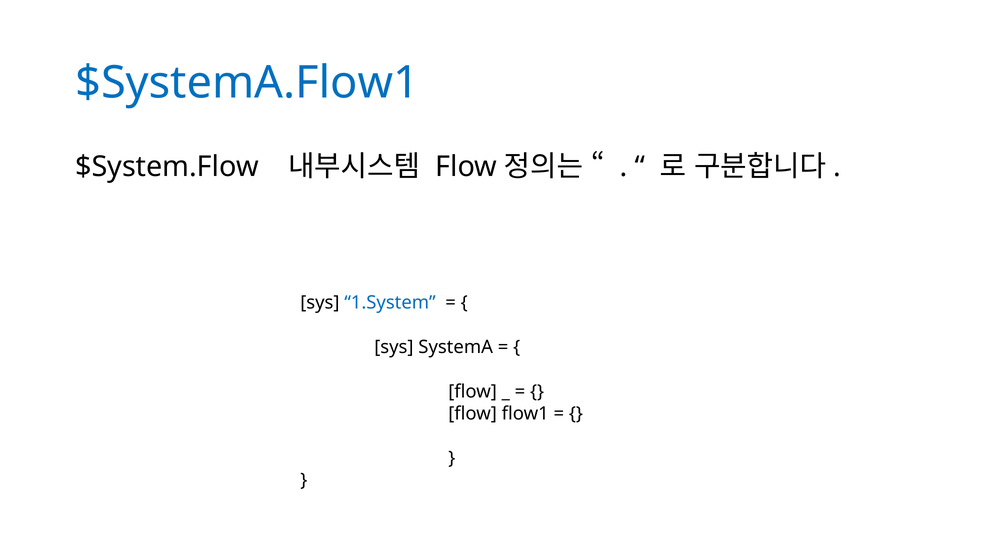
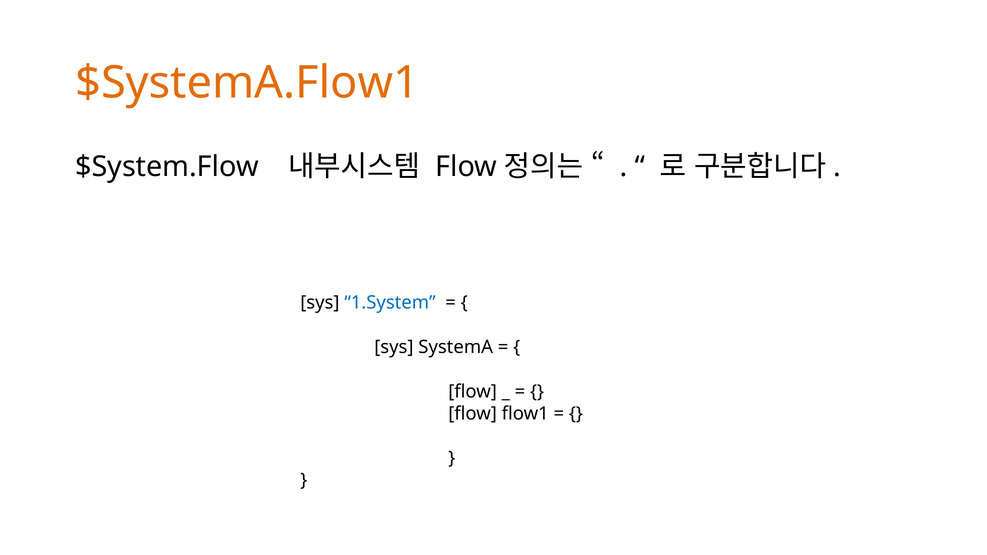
$SystemA.Flow1 colour: blue -> orange (247, 83)
